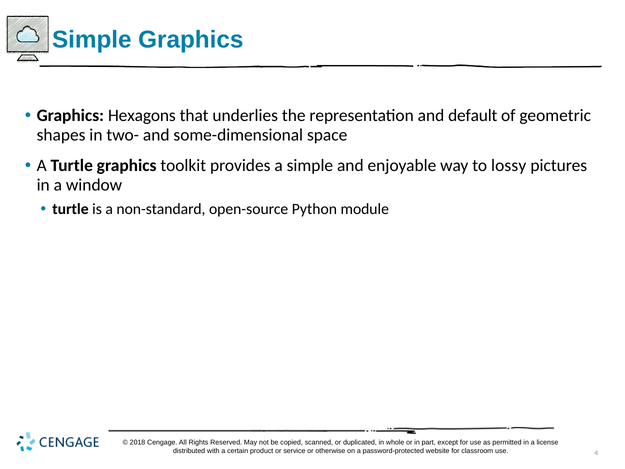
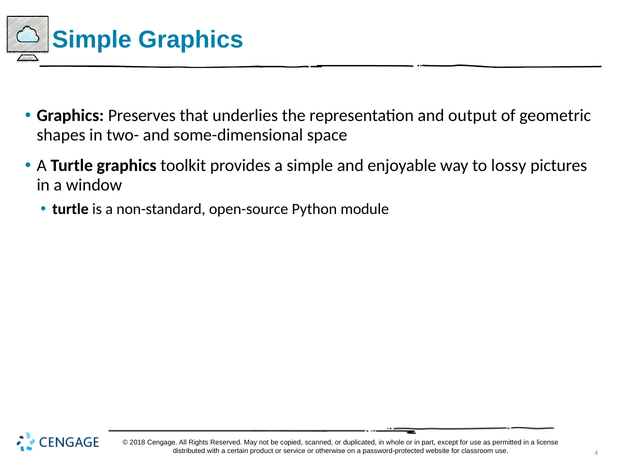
Hexagons: Hexagons -> Preserves (142, 115)
default: default -> output (473, 115)
